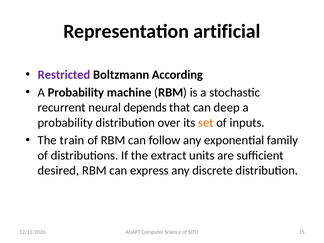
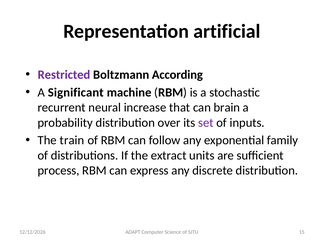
Probability: Probability -> Significant (76, 92)
depends: depends -> increase (145, 108)
deep: deep -> brain (227, 108)
set colour: orange -> purple (206, 123)
desired: desired -> process (59, 171)
